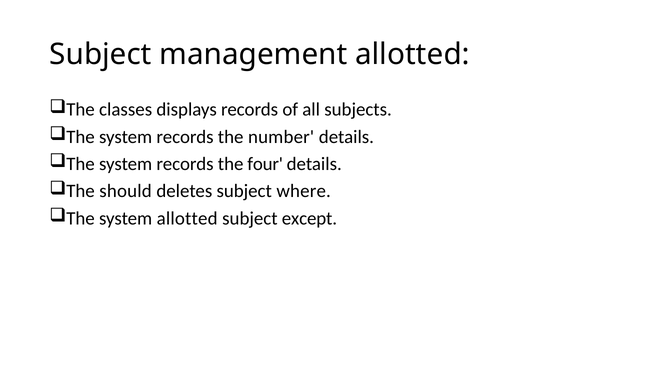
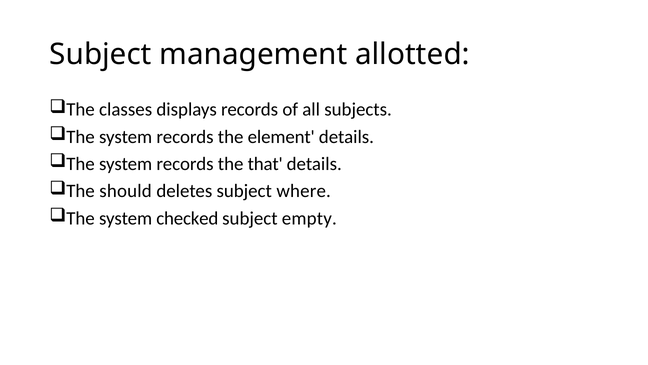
number: number -> element (281, 137)
four: four -> that (265, 164)
system allotted: allotted -> checked (187, 218)
except: except -> empty (309, 218)
